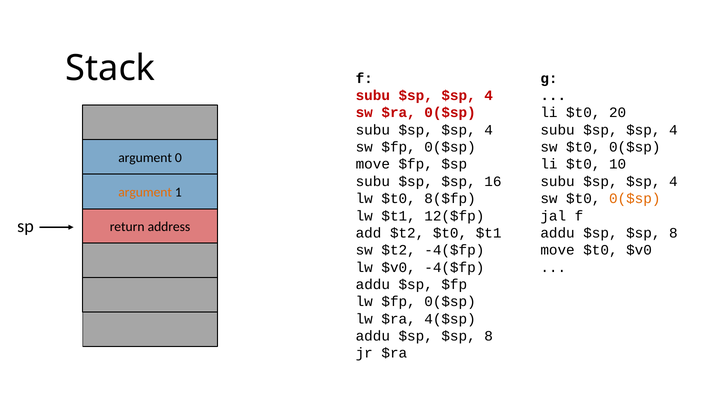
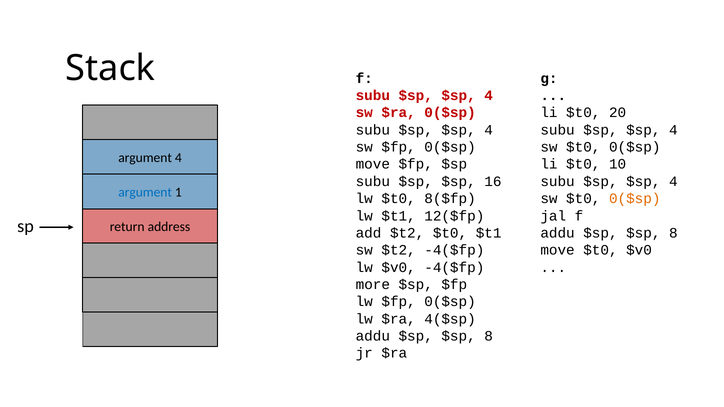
argument 0: 0 -> 4 (178, 158)
argument colour: orange -> blue (145, 193)
addu: addu -> more (373, 285)
